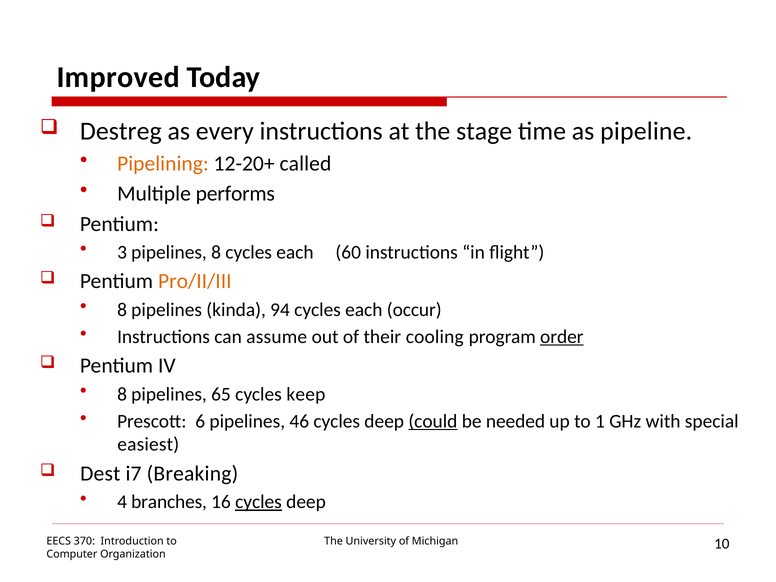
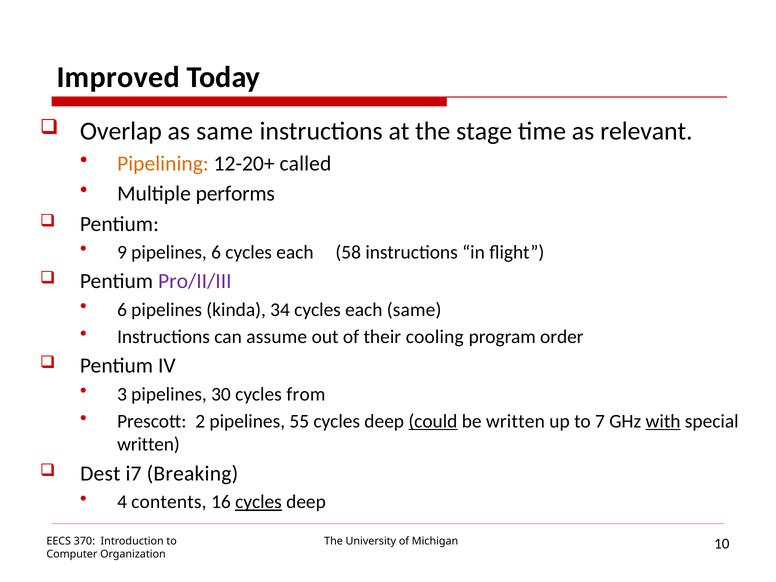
Destreg: Destreg -> Overlap (121, 131)
as every: every -> same (225, 131)
pipeline: pipeline -> relevant (646, 131)
3: 3 -> 9 (122, 252)
pipelines 8: 8 -> 6 (216, 252)
60: 60 -> 58 (348, 252)
Pro/II/III colour: orange -> purple (195, 281)
8: 8 -> 6 (122, 310)
94: 94 -> 34 (280, 310)
each occur: occur -> same (414, 310)
order underline: present -> none (562, 337)
8: 8 -> 3 (122, 394)
65: 65 -> 30 (221, 394)
keep: keep -> from (306, 394)
6: 6 -> 2 (200, 421)
46: 46 -> 55 (299, 421)
be needed: needed -> written (515, 421)
1: 1 -> 7 (600, 421)
with underline: none -> present (663, 421)
easiest: easiest -> written (148, 445)
branches: branches -> contents (169, 502)
